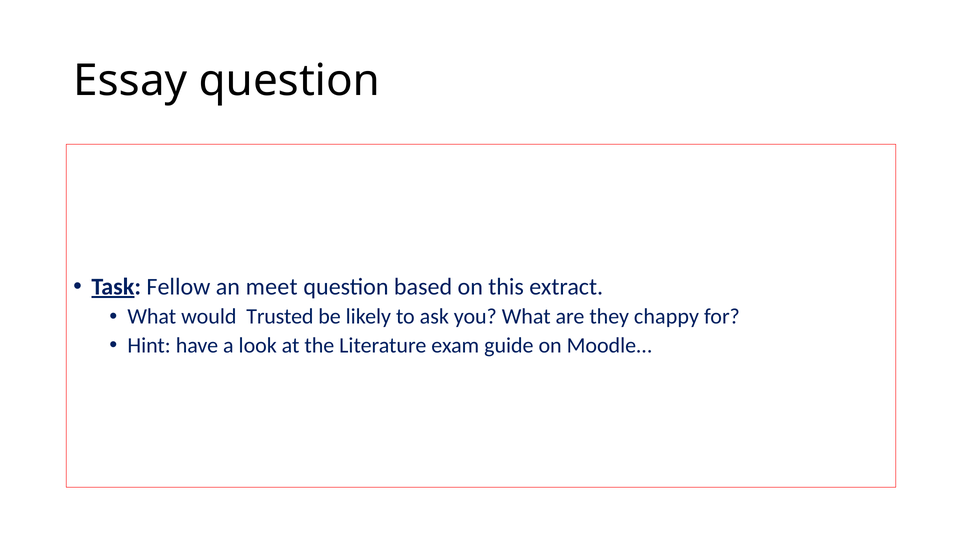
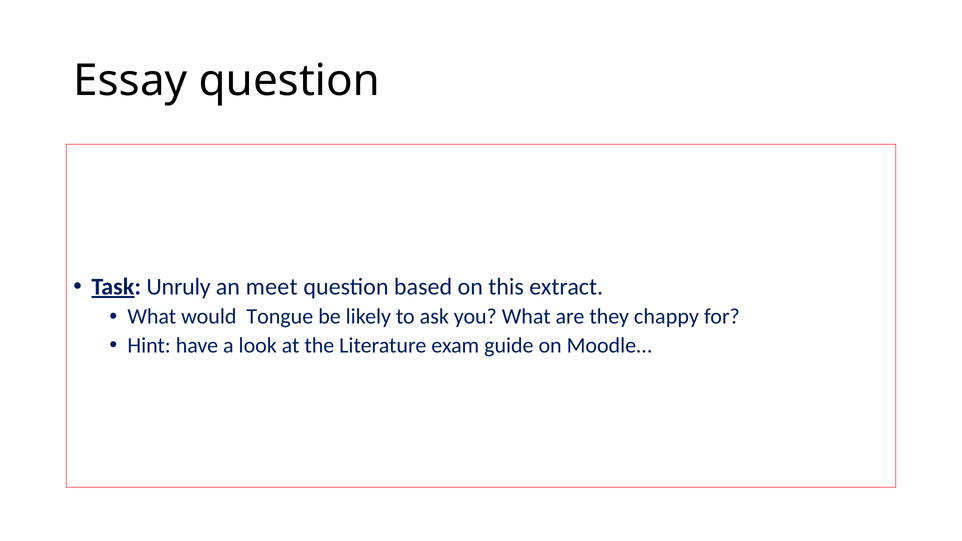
Fellow: Fellow -> Unruly (179, 287)
Trusted: Trusted -> Tongue (280, 317)
